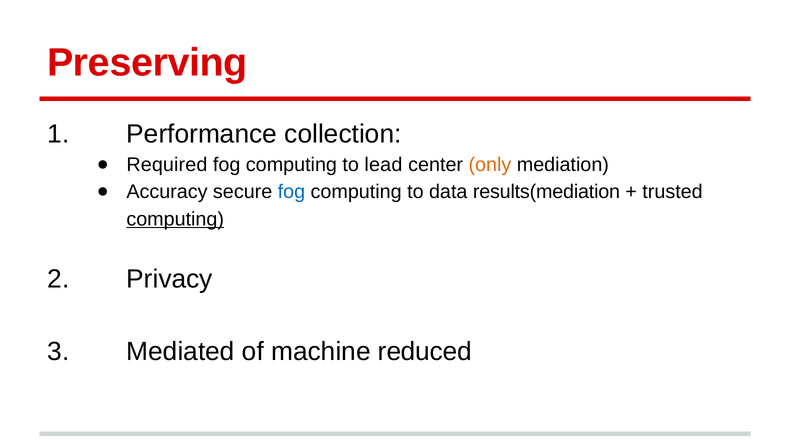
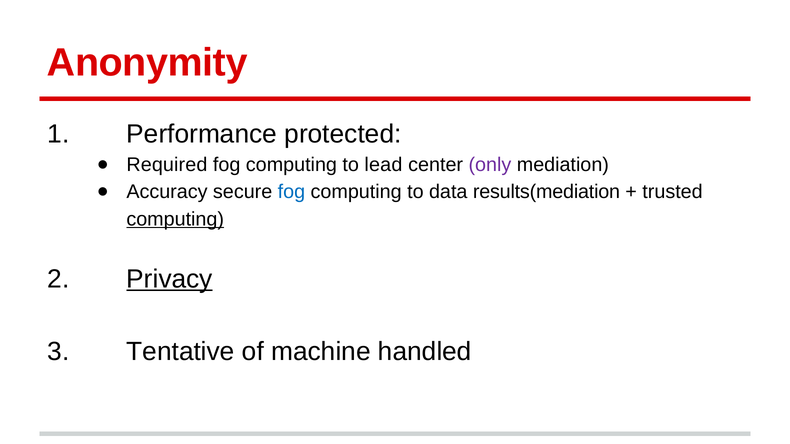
Preserving: Preserving -> Anonymity (147, 63)
collection: collection -> protected (343, 134)
only colour: orange -> purple (490, 165)
Privacy underline: none -> present (170, 279)
Mediated: Mediated -> Tentative (181, 352)
reduced: reduced -> handled (425, 352)
